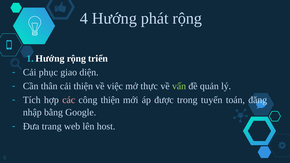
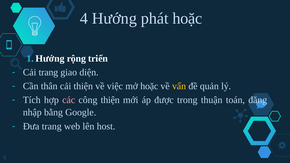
phát rộng: rộng -> hoặc (187, 18)
Cải phục: phục -> trang (48, 72)
mở thực: thực -> hoặc (149, 86)
vấn colour: light green -> yellow (179, 86)
tuyến: tuyến -> thuận (212, 100)
